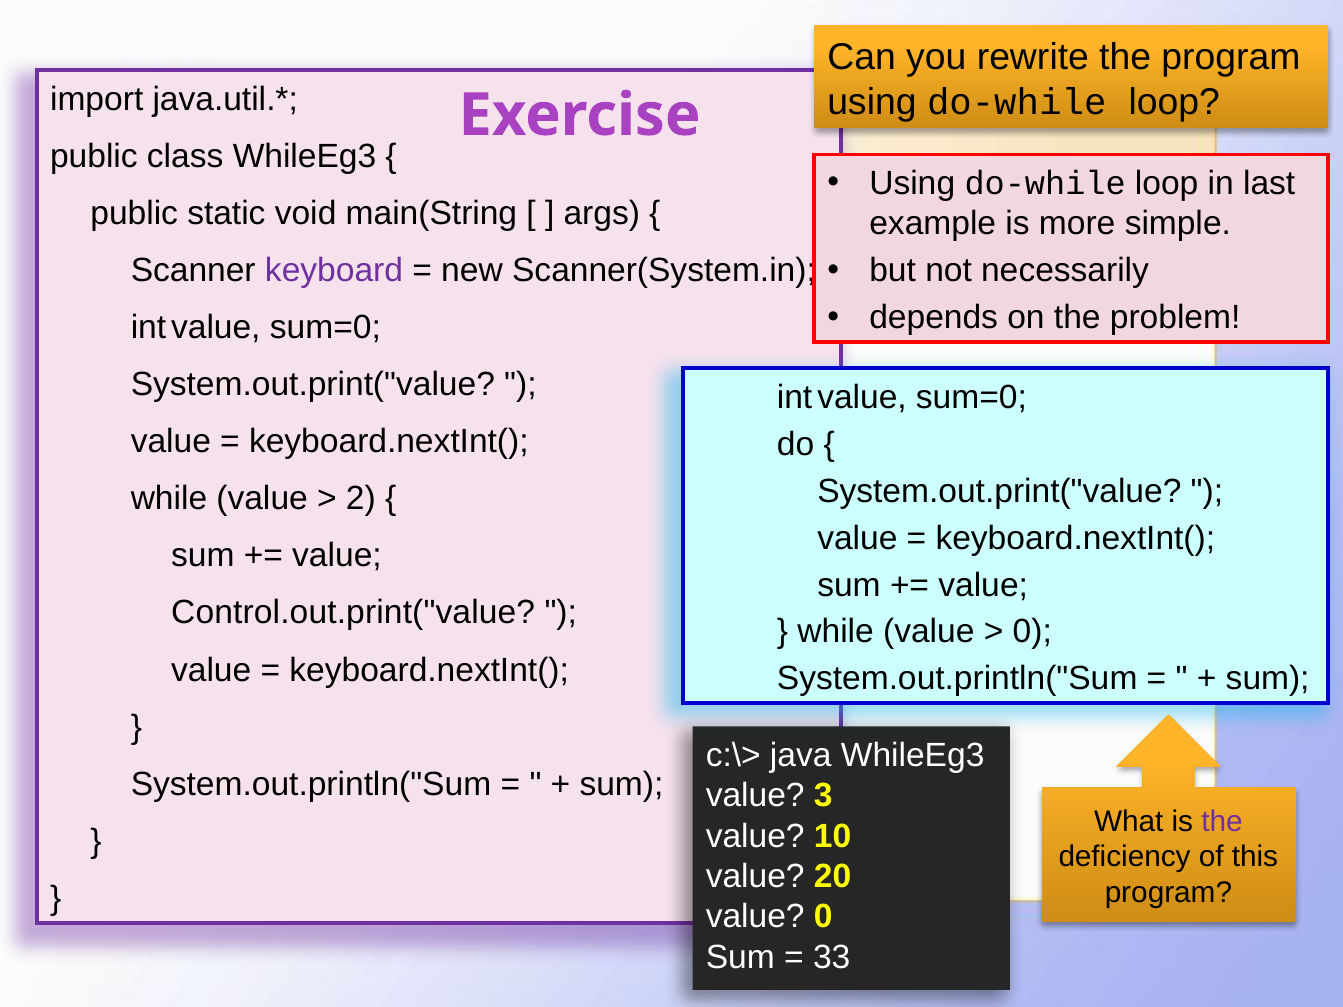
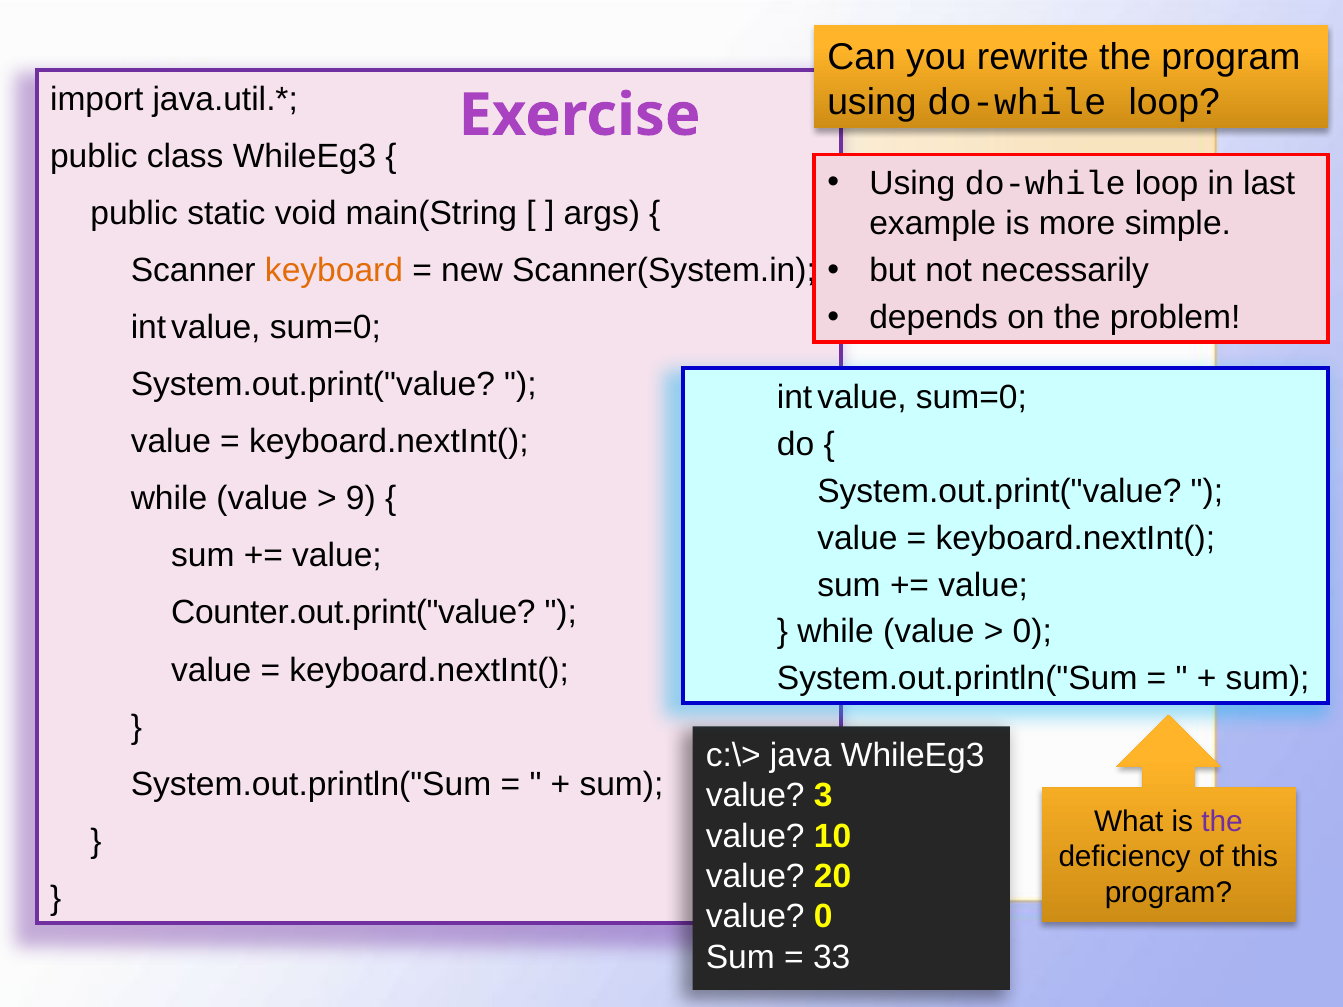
keyboard colour: purple -> orange (334, 270)
2: 2 -> 9 (361, 499)
Control.out.print("value: Control.out.print("value -> Counter.out.print("value (353, 613)
